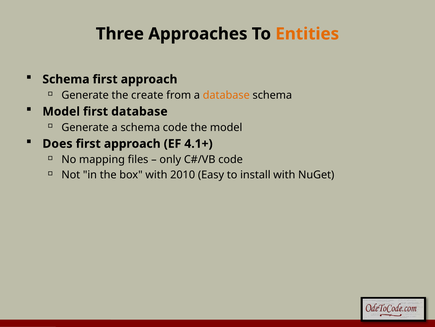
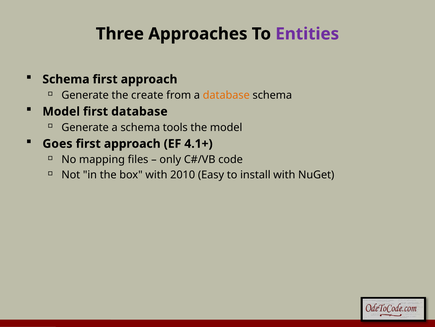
Entities colour: orange -> purple (307, 34)
schema code: code -> tools (175, 127)
Does: Does -> Goes (57, 143)
